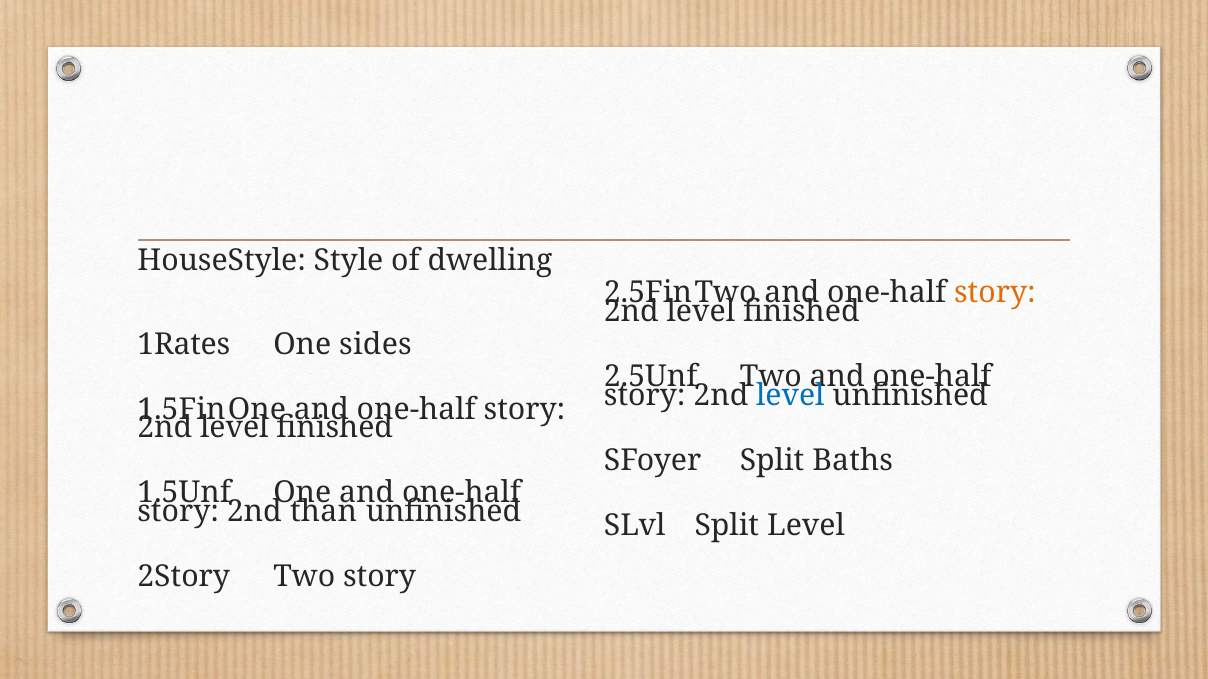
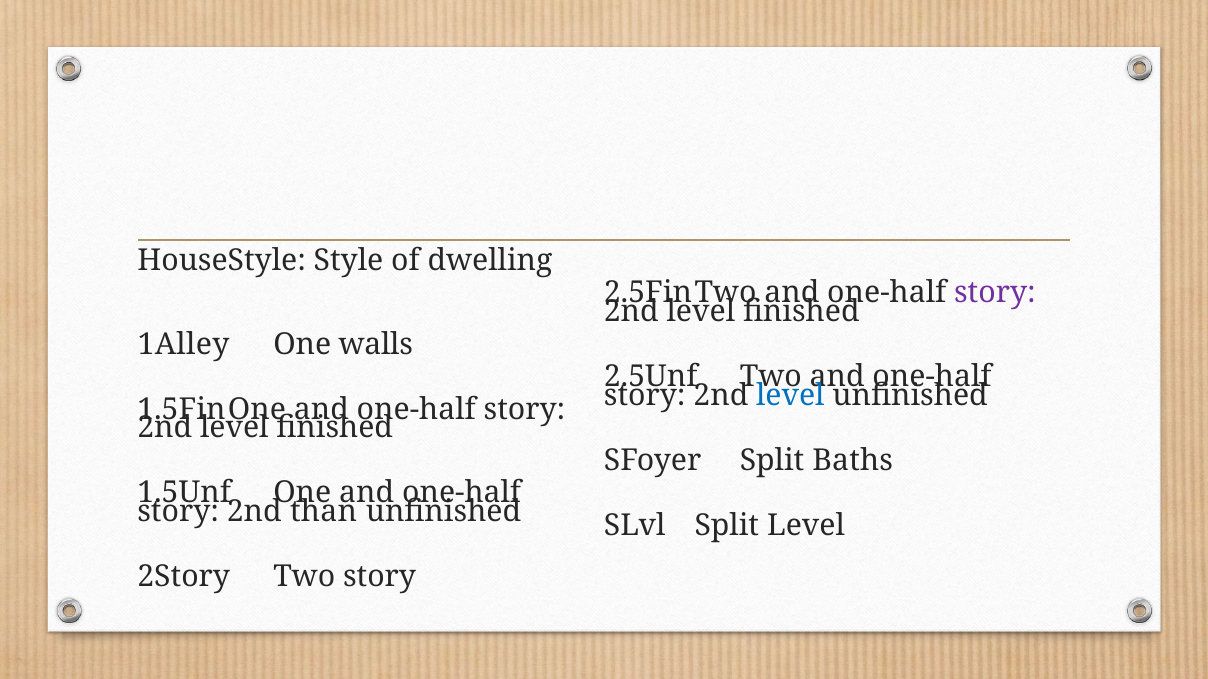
story colour: orange -> purple (995, 293)
1Rates: 1Rates -> 1Alley (184, 345)
sides: sides -> walls (376, 345)
